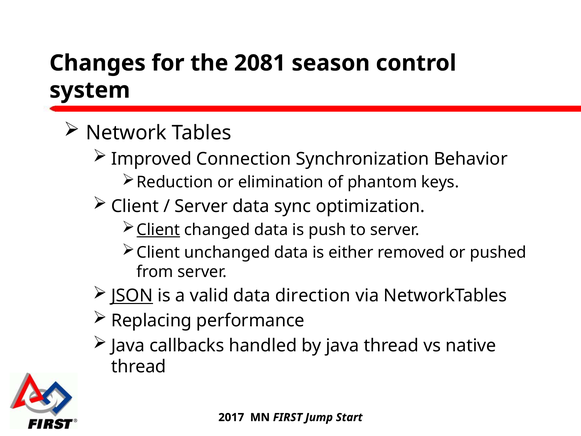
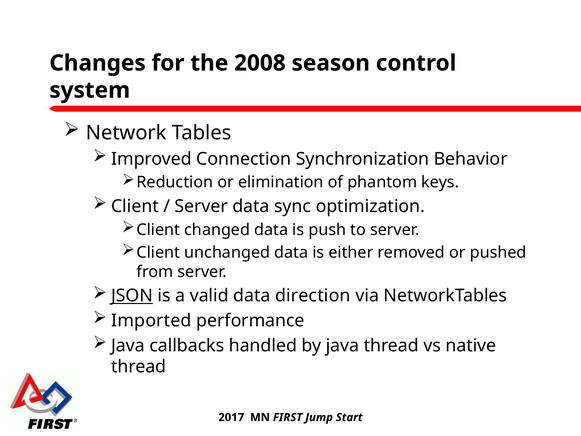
2081: 2081 -> 2008 (260, 63)
Client underline: present -> none (158, 230)
Replacing: Replacing -> Imported (151, 320)
